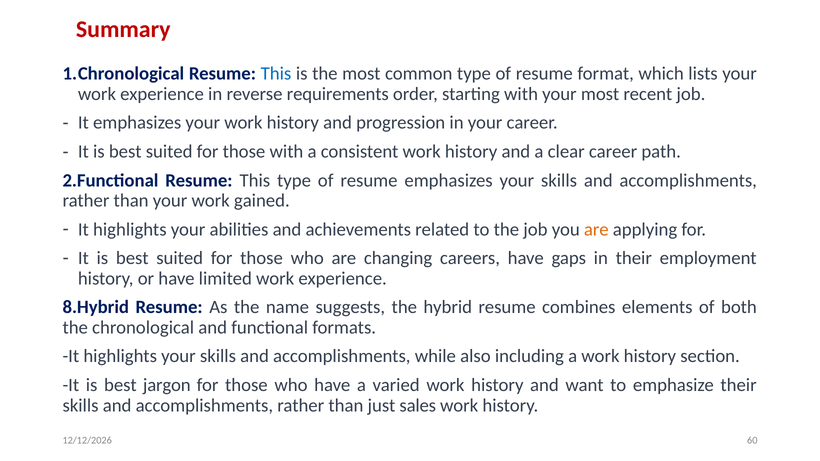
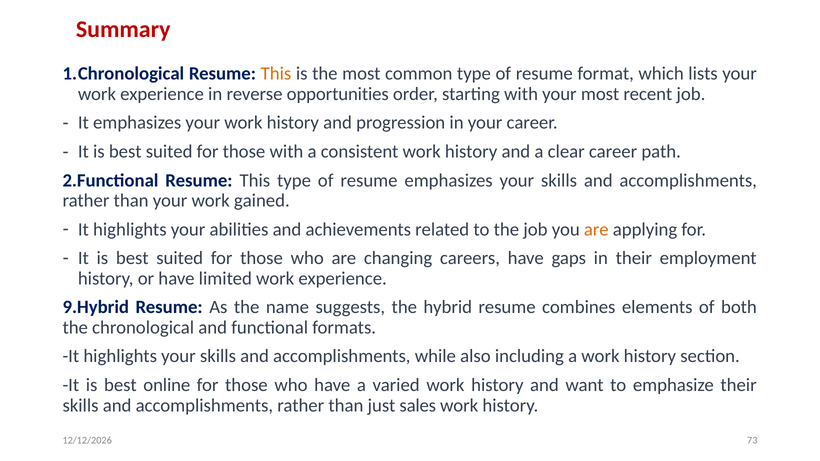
This colour: blue -> orange (276, 74)
requirements: requirements -> opportunities (338, 94)
8.Hybrid: 8.Hybrid -> 9.Hybrid (96, 307)
jargon: jargon -> online (167, 385)
60: 60 -> 73 (752, 440)
